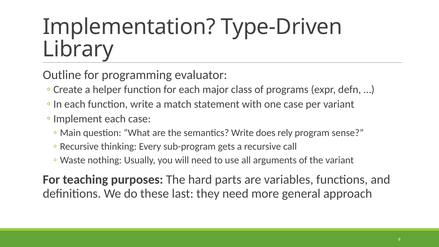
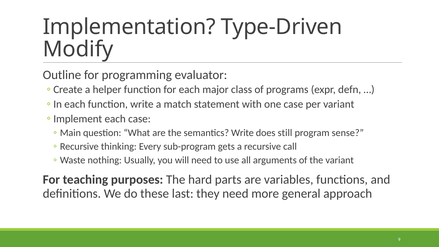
Library: Library -> Modify (78, 49)
rely: rely -> still (285, 133)
